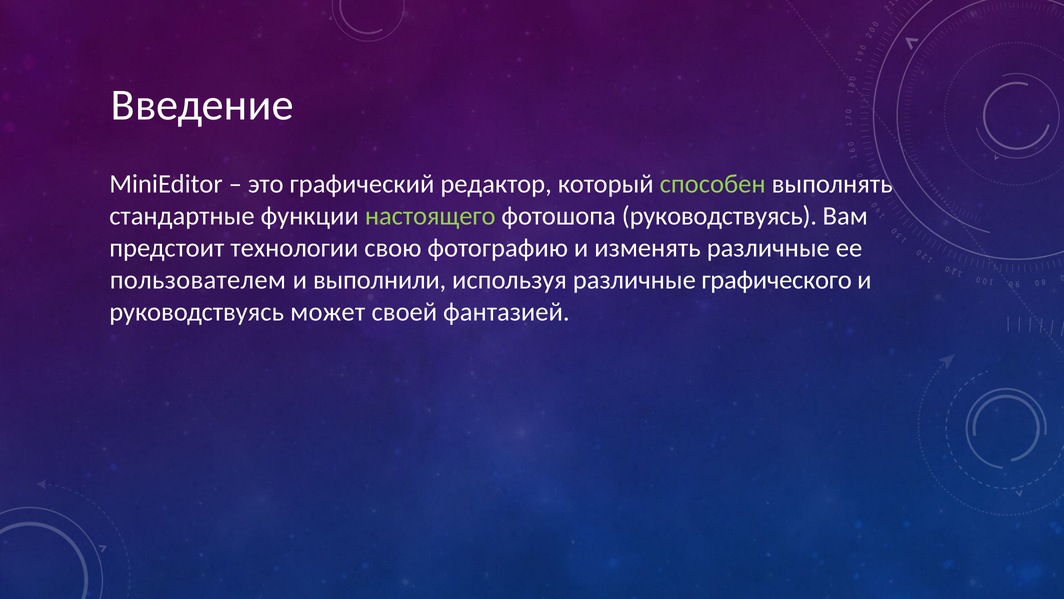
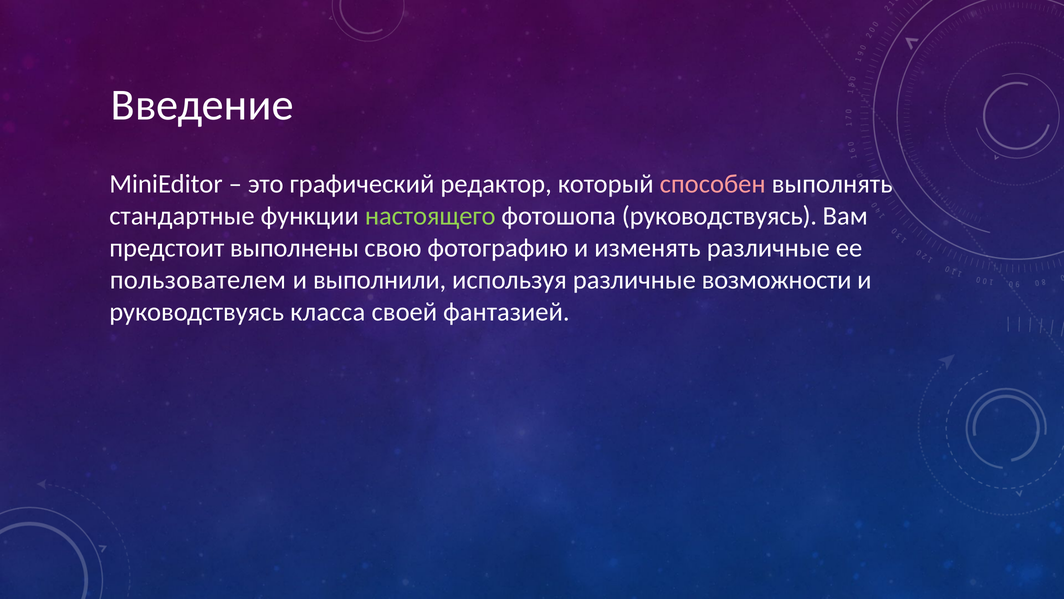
способен colour: light green -> pink (713, 184)
технологии: технологии -> выполнены (295, 248)
графического: графического -> возможности (777, 280)
может: может -> класса (328, 312)
